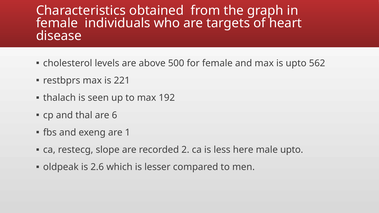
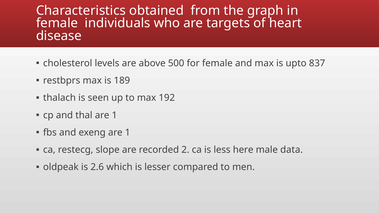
562: 562 -> 837 (317, 63)
221: 221 -> 189 (122, 81)
thal are 6: 6 -> 1 (114, 115)
male upto: upto -> data (292, 150)
